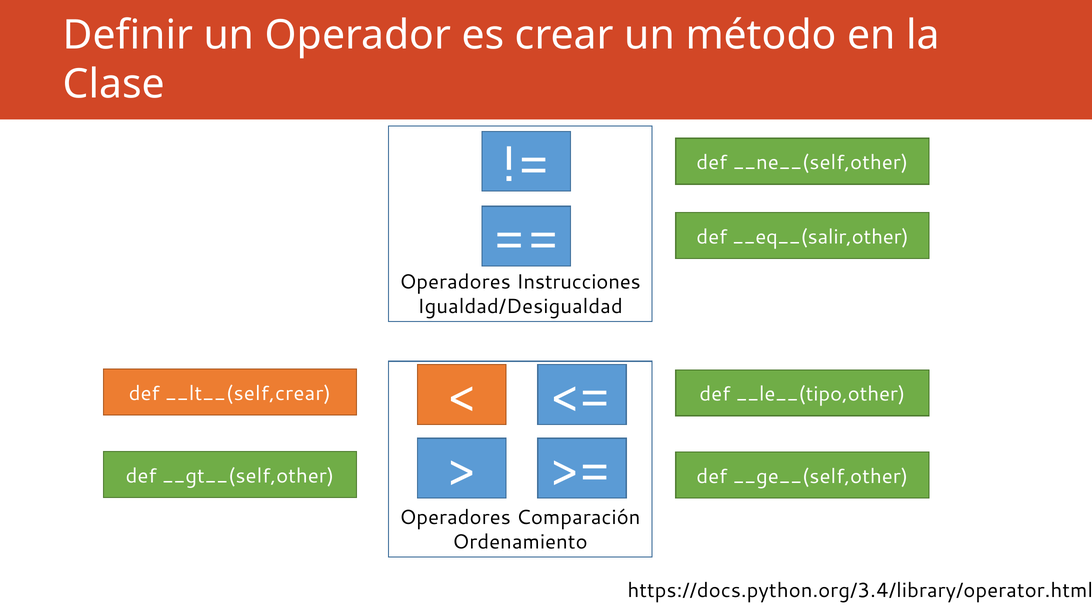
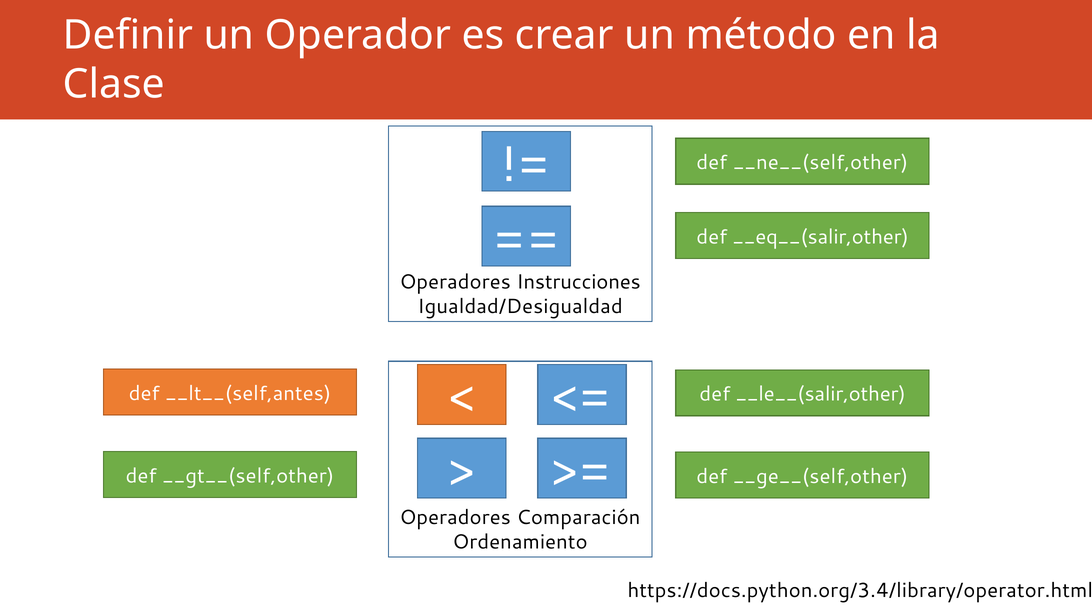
__lt__(self,crear: __lt__(self,crear -> __lt__(self,antes (248, 394)
__le__(tipo,other: __le__(tipo,other -> __le__(salir,other (821, 394)
